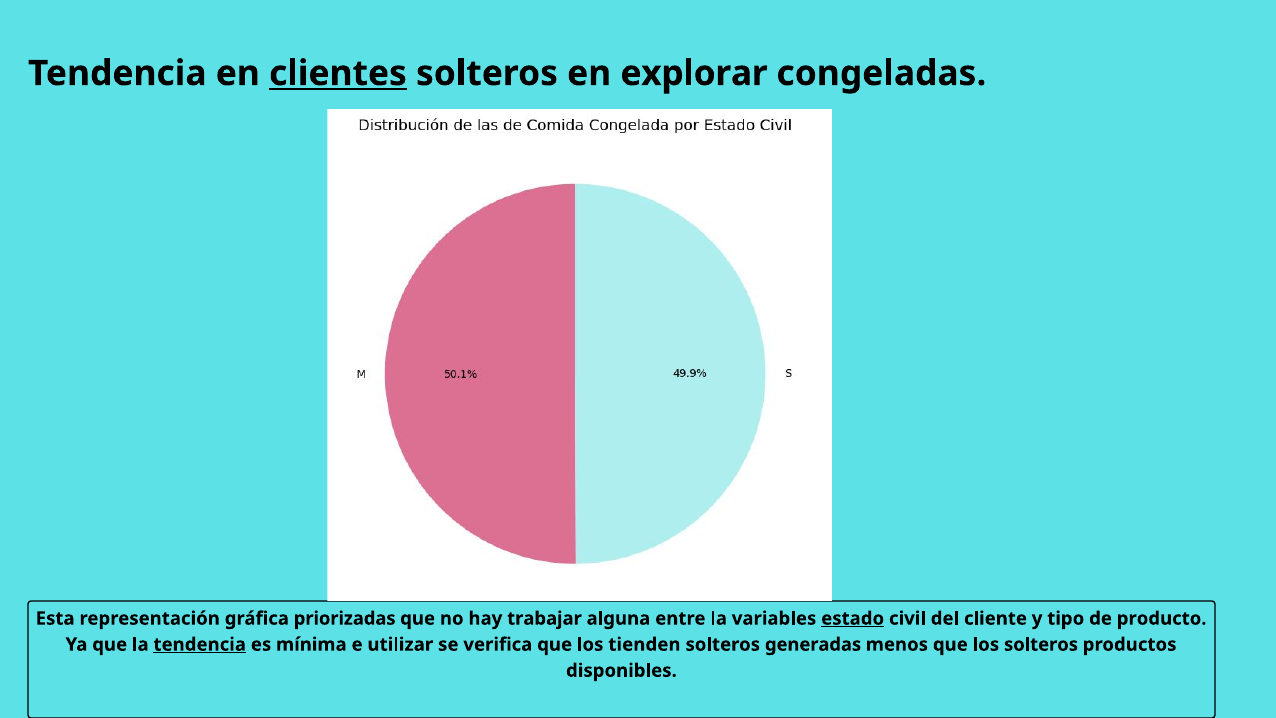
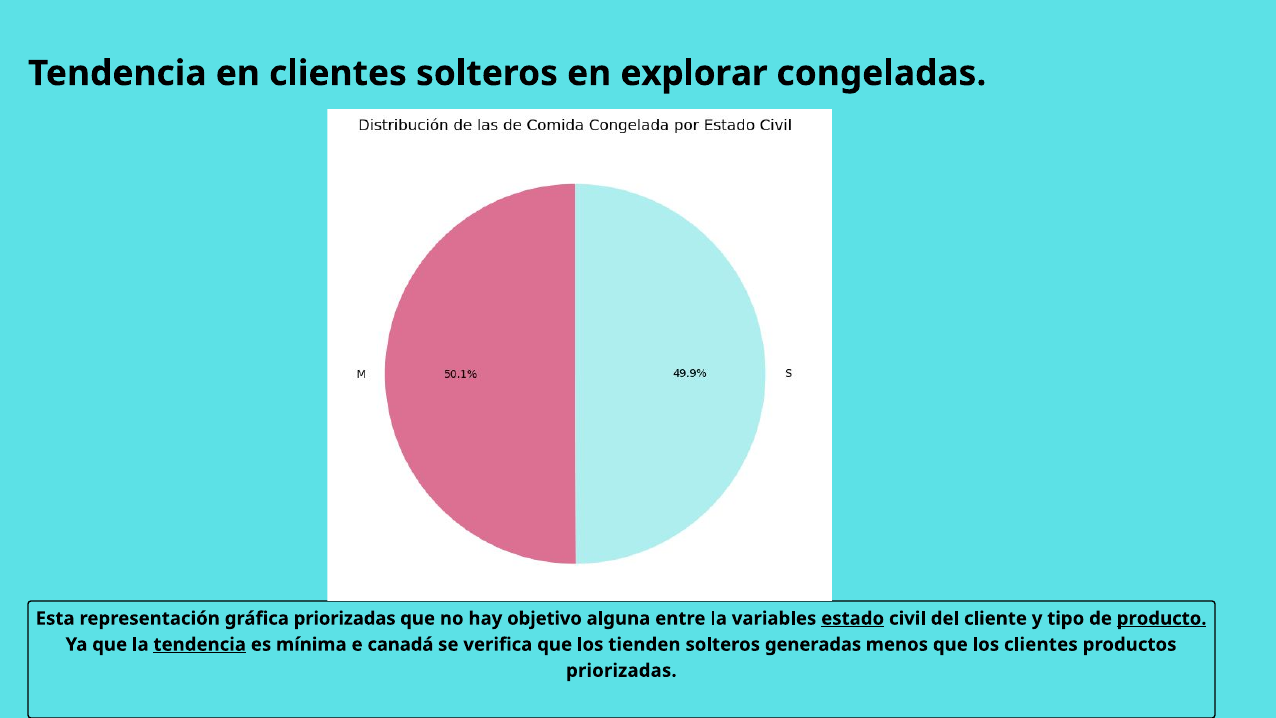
clientes underline: present -> none (338, 73)
trabajar: trabajar -> objetivo (545, 618)
producto underline: none -> present (1162, 618)
utilizar: utilizar -> canadá (400, 644)
los solteros: solteros -> clientes (1041, 644)
disponibles: disponibles -> priorizadas (621, 670)
